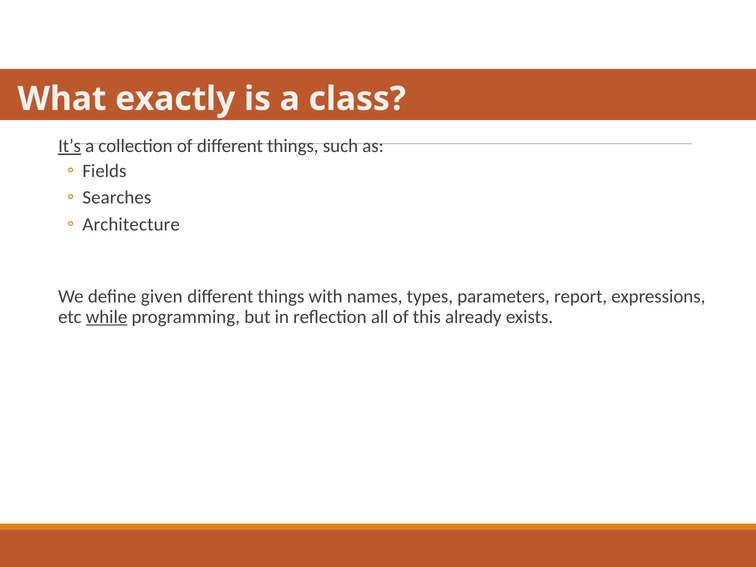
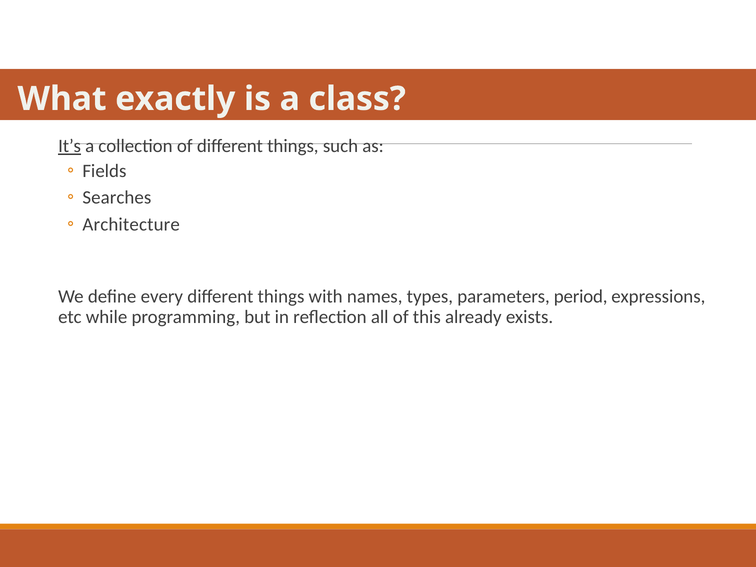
given: given -> every (162, 297)
report: report -> period (581, 297)
while underline: present -> none (107, 317)
